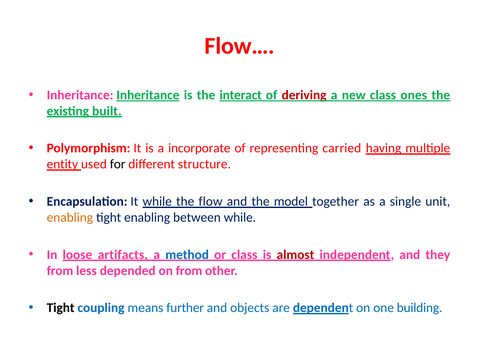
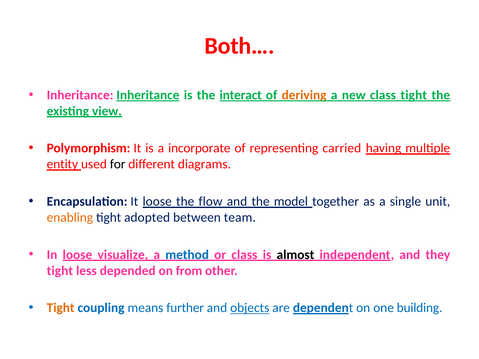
Flow…: Flow… -> Both… (240, 46)
deriving colour: red -> orange (304, 95)
class ones: ones -> tight (414, 95)
built: built -> view (107, 111)
structure: structure -> diagrams (204, 164)
It while: while -> loose (157, 202)
tight enabling: enabling -> adopted (147, 218)
between while: while -> team (240, 218)
artifacts: artifacts -> visualize (123, 255)
almost colour: red -> black (295, 255)
from: from -> tight (60, 271)
Tight colour: black -> orange (61, 308)
objects underline: none -> present (250, 308)
